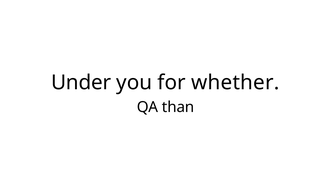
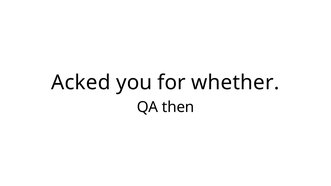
Under: Under -> Acked (81, 83)
than: than -> then (178, 107)
